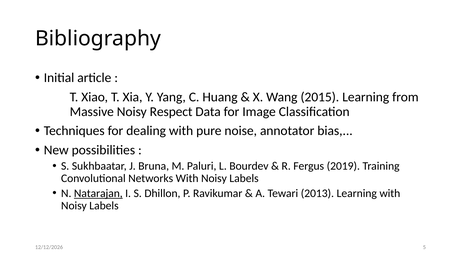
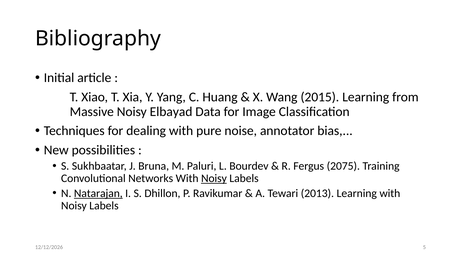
Respect: Respect -> Elbayad (171, 112)
2019: 2019 -> 2075 (343, 166)
Noisy underline: none -> present (214, 179)
